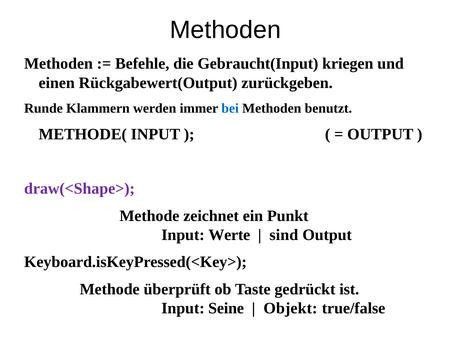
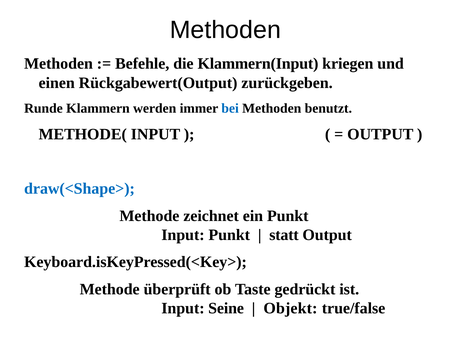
Gebraucht(Input: Gebraucht(Input -> Klammern(Input (258, 64)
draw(<Shape> colour: purple -> blue (79, 189)
Input Werte: Werte -> Punkt (229, 235)
sind: sind -> statt (284, 235)
